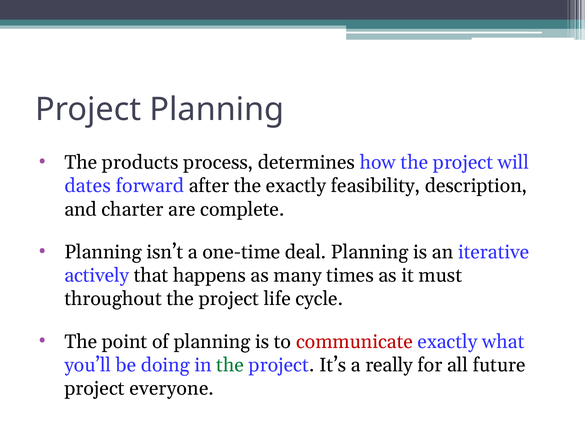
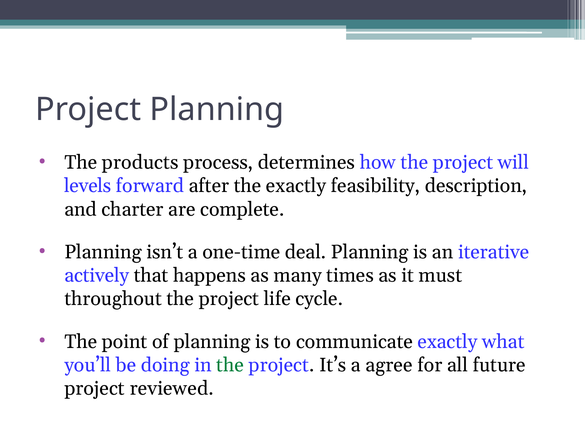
dates: dates -> levels (88, 186)
communicate colour: red -> black (354, 342)
really: really -> agree (389, 366)
everyone: everyone -> reviewed (172, 389)
